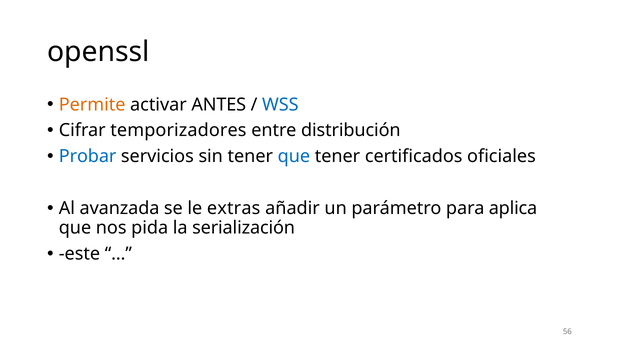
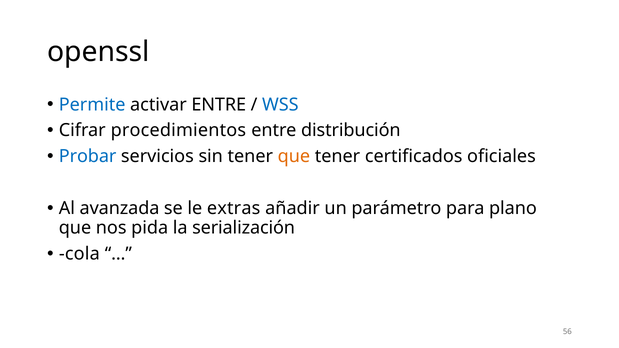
Permite colour: orange -> blue (92, 105)
activar ANTES: ANTES -> ENTRE (219, 105)
temporizadores: temporizadores -> procedimientos (178, 131)
que colour: blue -> orange (294, 157)
aplica: aplica -> plano (513, 208)
este: este -> cola (79, 254)
